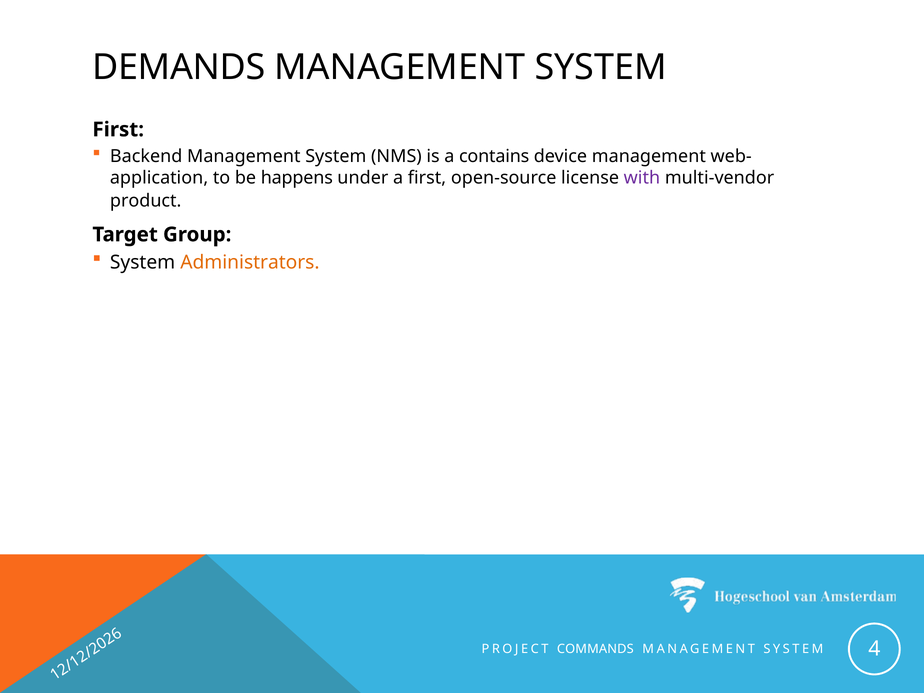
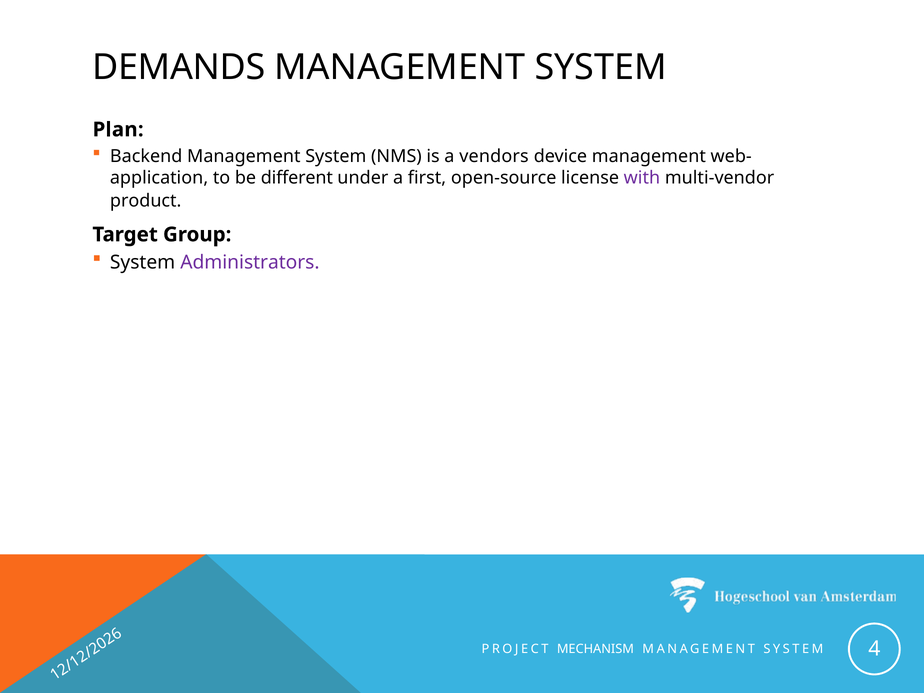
First: First -> Plan (118, 130)
contains: contains -> vendors (494, 156)
happens: happens -> different (297, 178)
Administrators colour: orange -> purple (250, 262)
COMMANDS: COMMANDS -> MECHANISM (595, 649)
